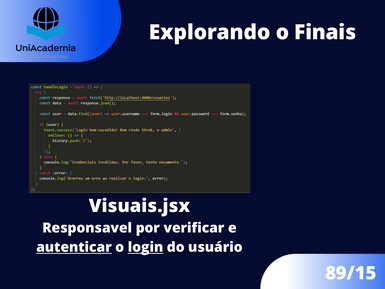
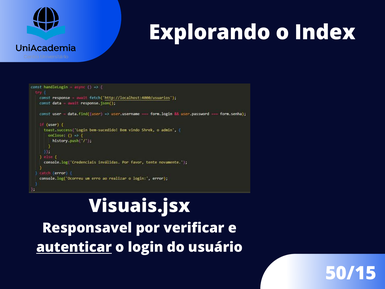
Finais: Finais -> Index (325, 32)
login underline: present -> none (146, 247)
89/15: 89/15 -> 50/15 (351, 273)
